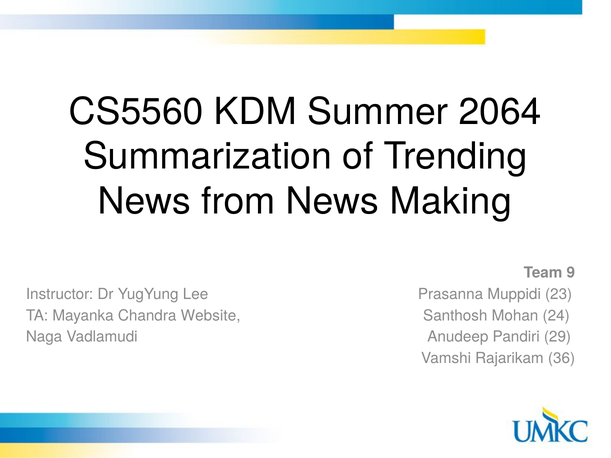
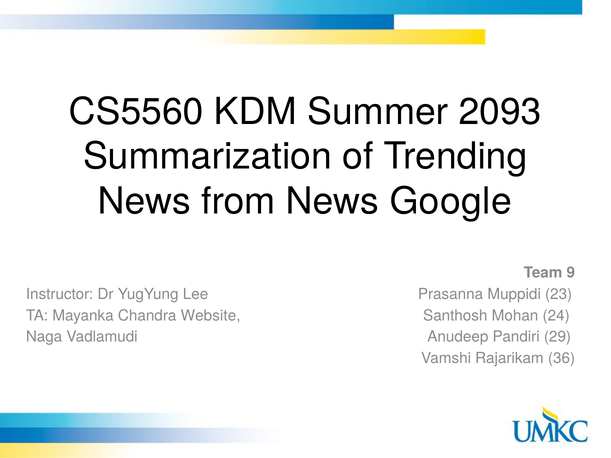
2064: 2064 -> 2093 (500, 112)
Making: Making -> Google (451, 202)
